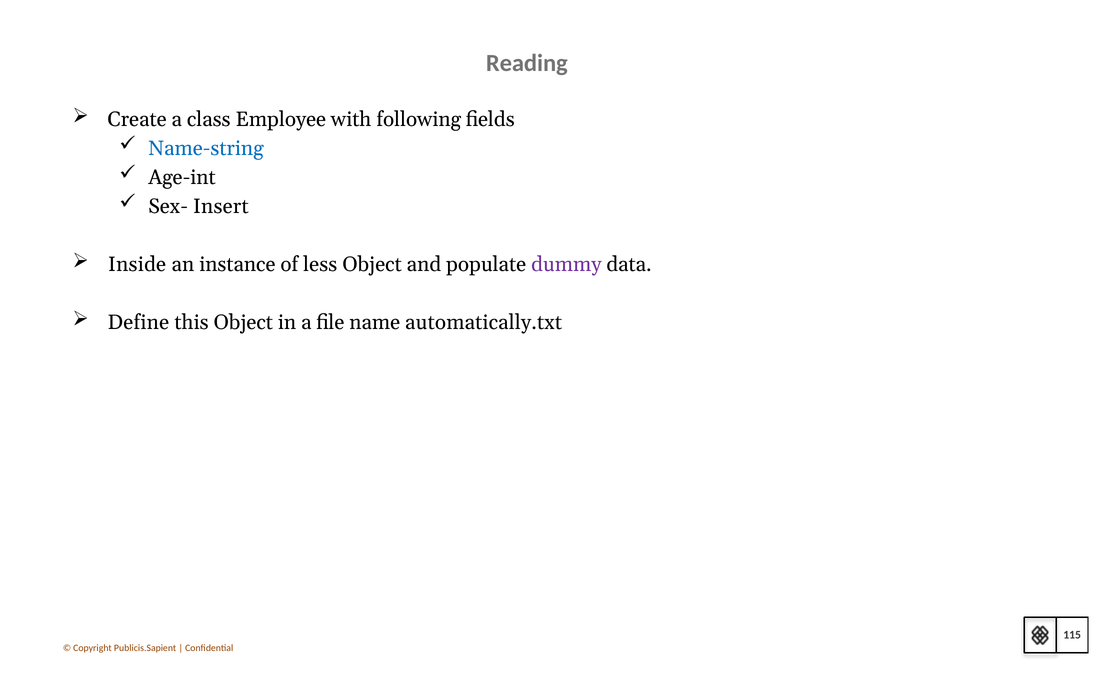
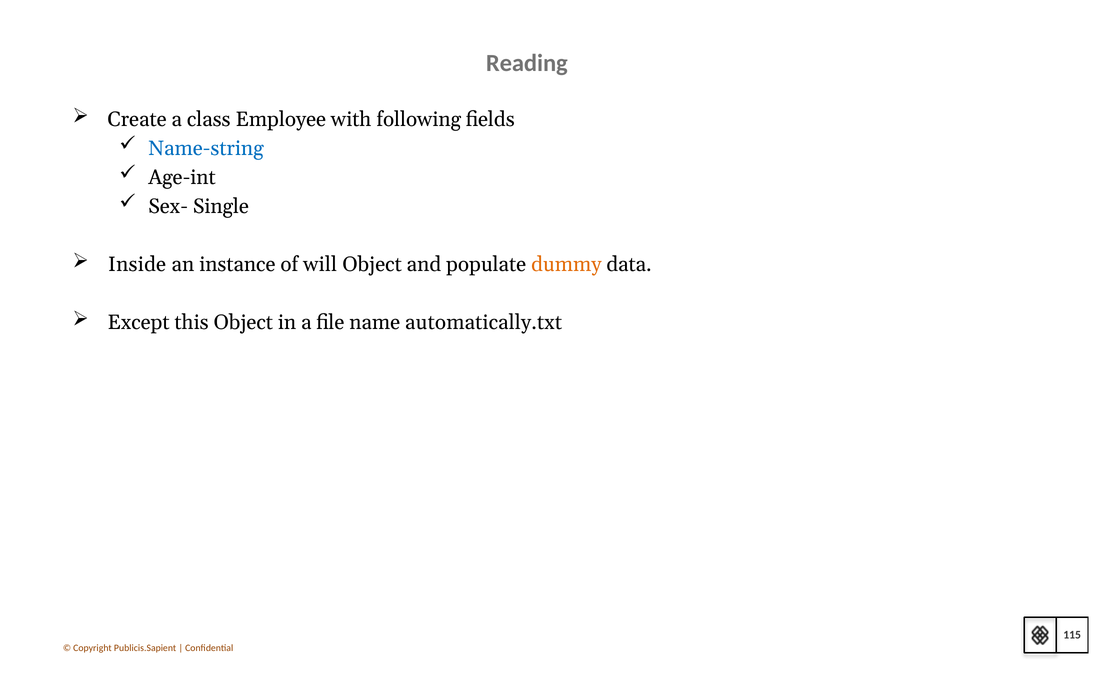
Insert: Insert -> Single (221, 206)
less: less -> will (320, 264)
dummy colour: purple -> orange (566, 264)
Define: Define -> Except (139, 322)
